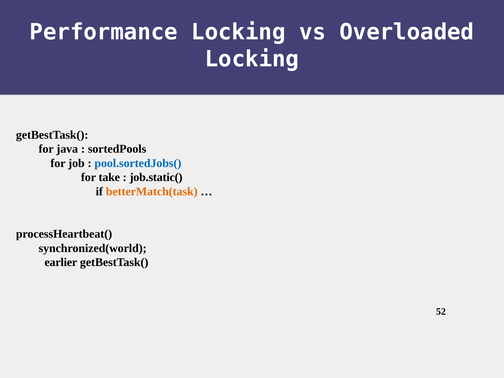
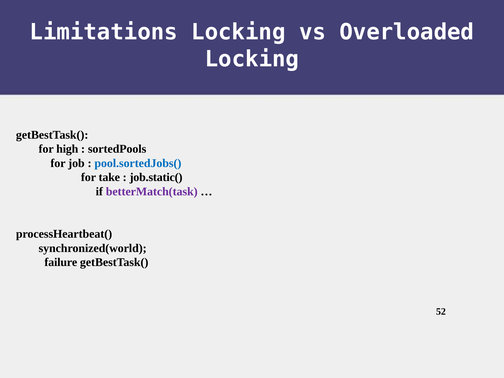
Performance: Performance -> Limitations (104, 32)
java: java -> high (67, 149)
betterMatch(task colour: orange -> purple (152, 191)
earlier: earlier -> failure (61, 262)
